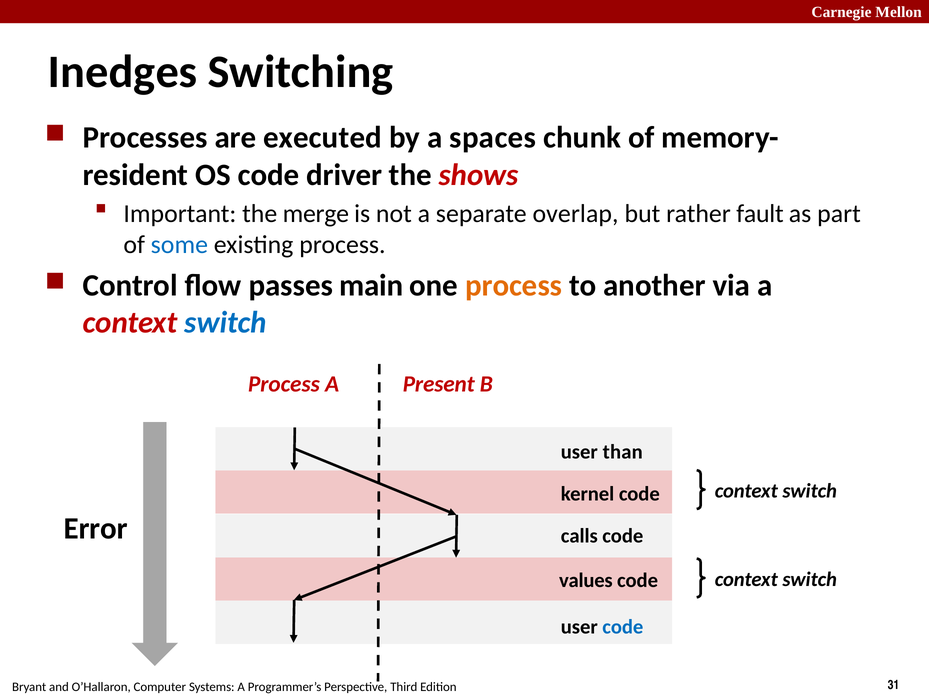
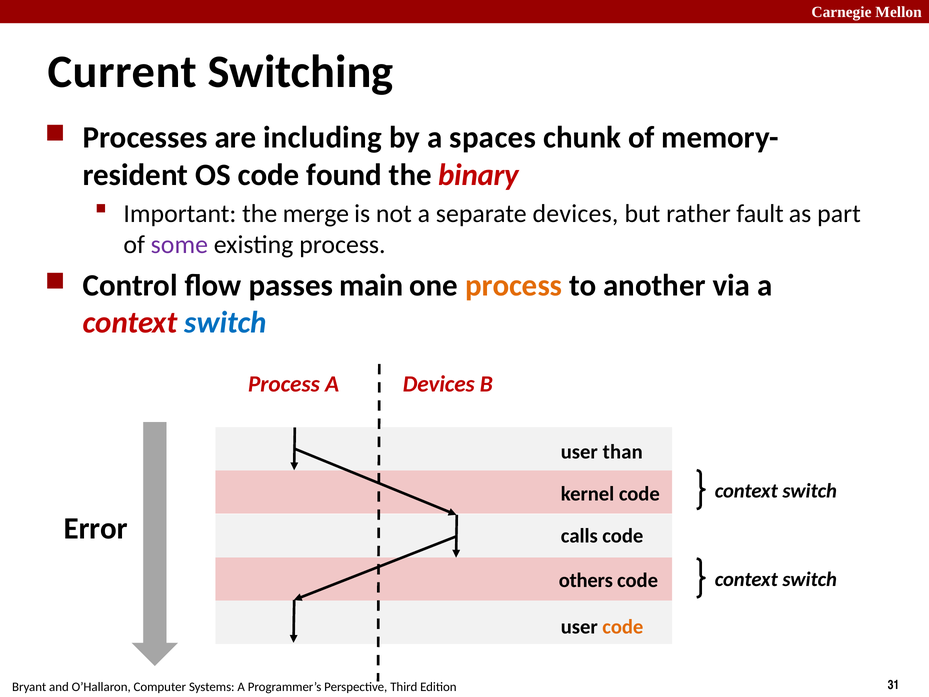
Inedges: Inedges -> Current (122, 72)
executed: executed -> including (322, 138)
driver: driver -> found (344, 175)
shows: shows -> binary (479, 175)
separate overlap: overlap -> devices (575, 214)
some colour: blue -> purple (179, 245)
A Present: Present -> Devices (439, 384)
values: values -> others (586, 580)
code colour: blue -> orange (623, 627)
